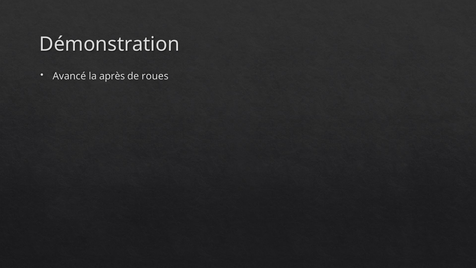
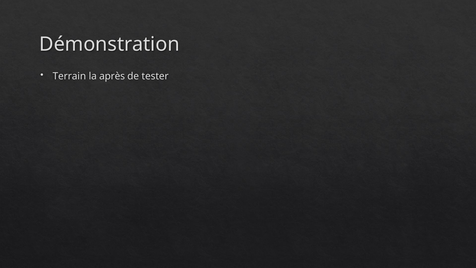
Avancé: Avancé -> Terrain (69, 76)
roues: roues -> tester (155, 76)
